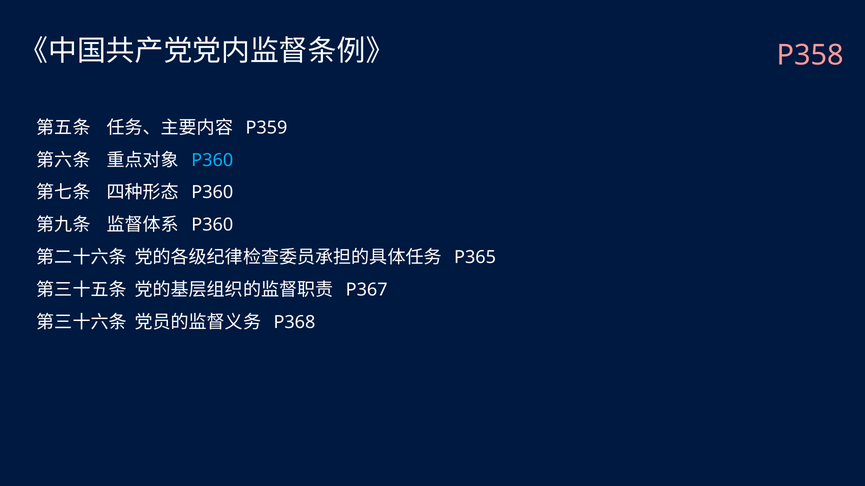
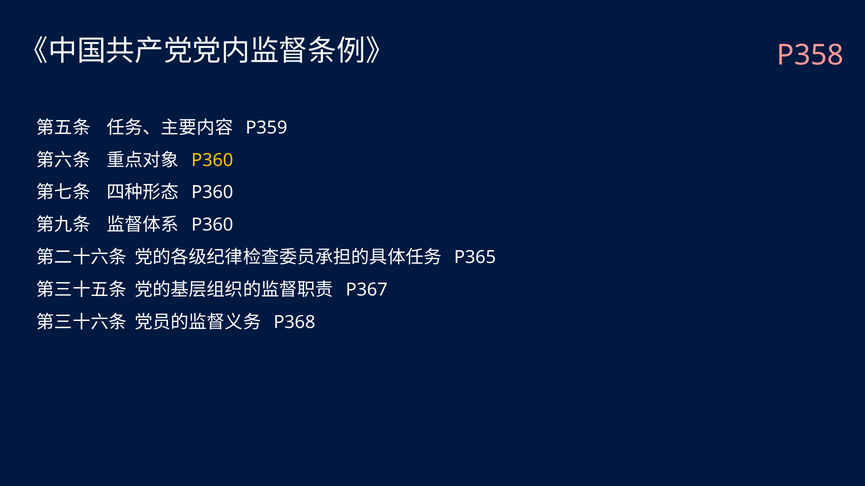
P360 colour: light blue -> yellow (212, 160)
